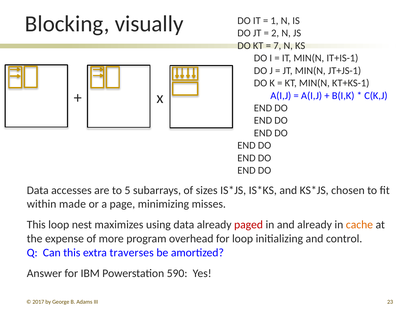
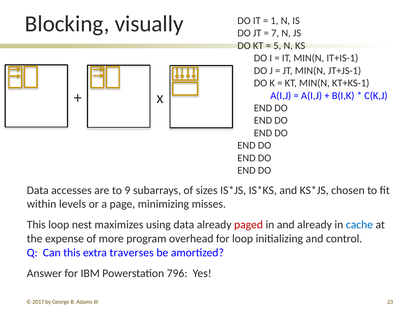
2: 2 -> 7 (275, 33)
7: 7 -> 5 (277, 46)
5: 5 -> 9 (127, 190)
made: made -> levels (73, 204)
cache colour: orange -> blue (359, 225)
590: 590 -> 796 (177, 273)
